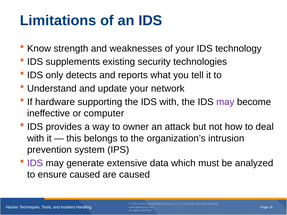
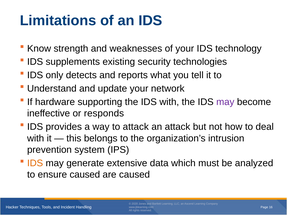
computer: computer -> responds (104, 114)
to owner: owner -> attack (136, 127)
IDS colour: purple -> orange (35, 163)
